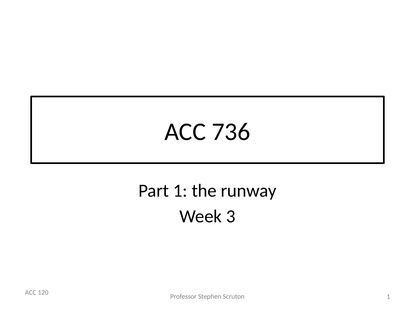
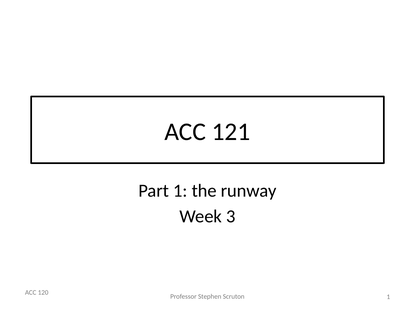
736: 736 -> 121 (231, 132)
